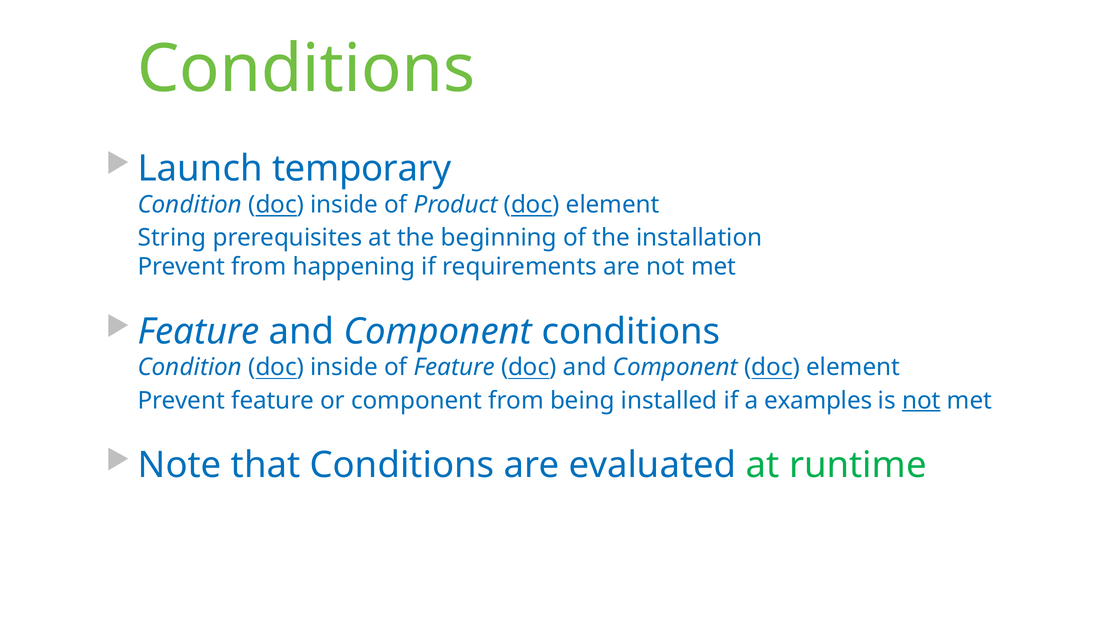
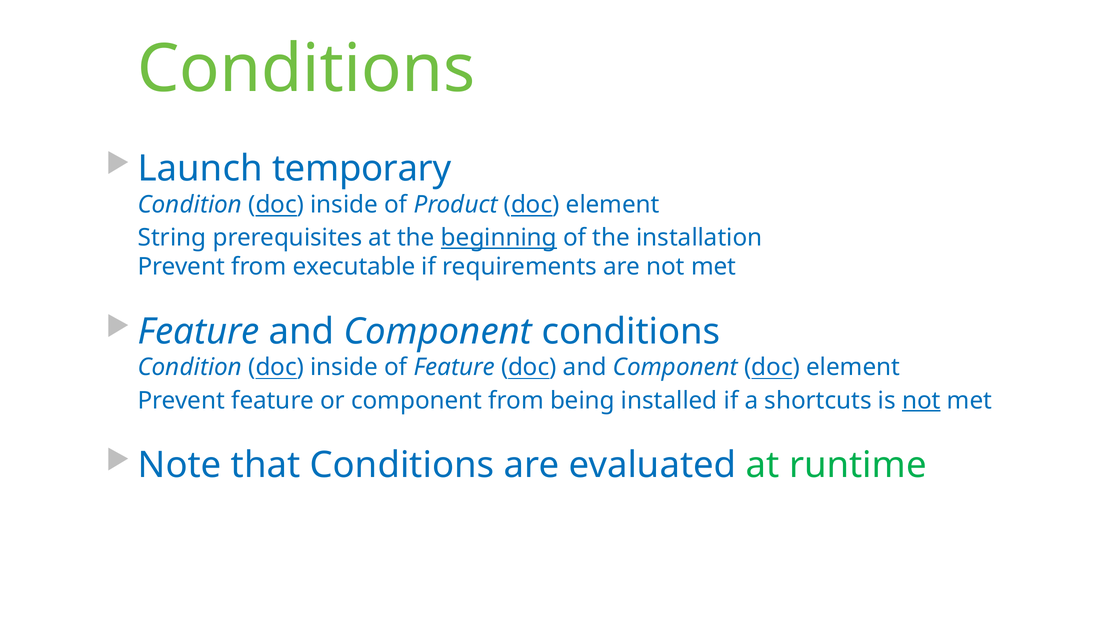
beginning underline: none -> present (499, 237)
happening: happening -> executable (354, 267)
examples: examples -> shortcuts (818, 400)
